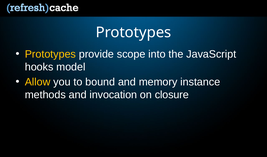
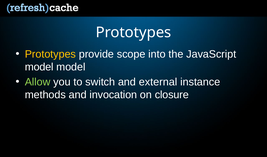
hooks: hooks -> model (39, 67)
Allow colour: yellow -> light green (38, 82)
bound: bound -> switch (100, 82)
memory: memory -> external (158, 82)
